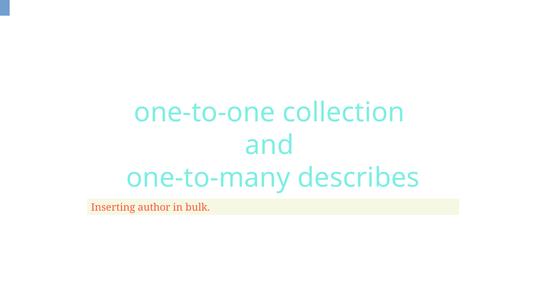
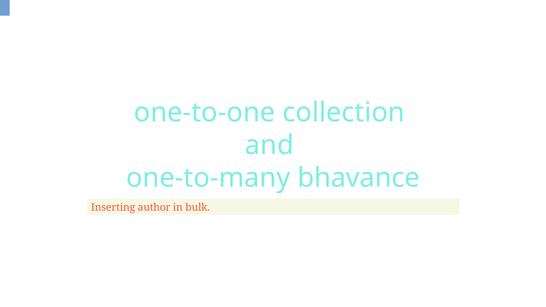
describes: describes -> bhavance (359, 178)
